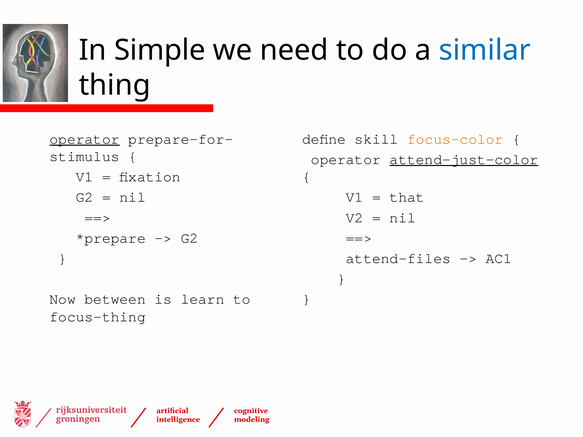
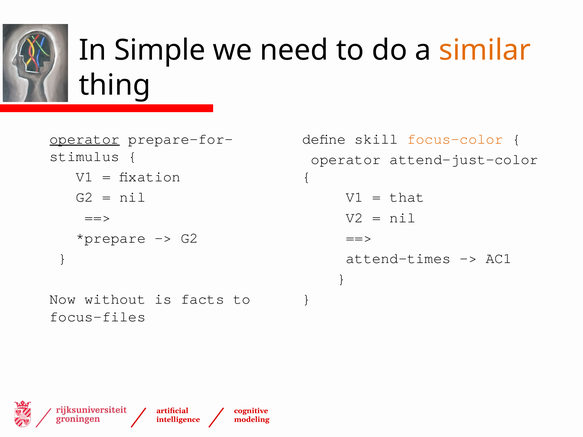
similar colour: blue -> orange (485, 50)
attend-just-color underline: present -> none (464, 159)
attend-files: attend-files -> attend-times (398, 259)
between: between -> without (115, 299)
learn: learn -> facts (203, 299)
focus-thing: focus-thing -> focus-files (98, 317)
